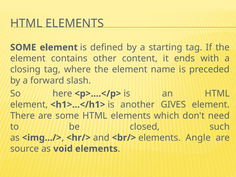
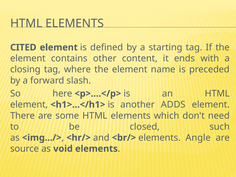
SOME: SOME -> CITED (23, 47)
GIVES: GIVES -> ADDS (173, 105)
